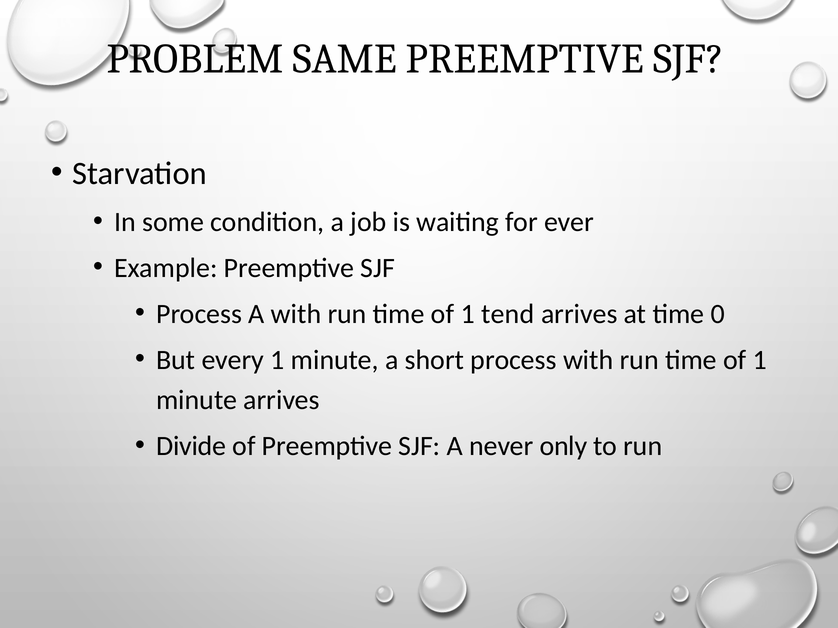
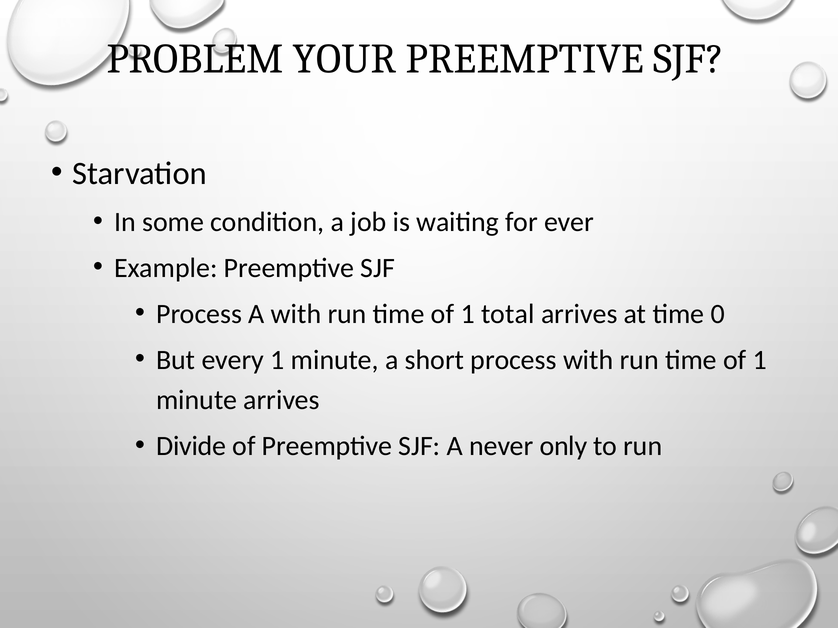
SAME: SAME -> YOUR (345, 59)
tend: tend -> total (508, 314)
